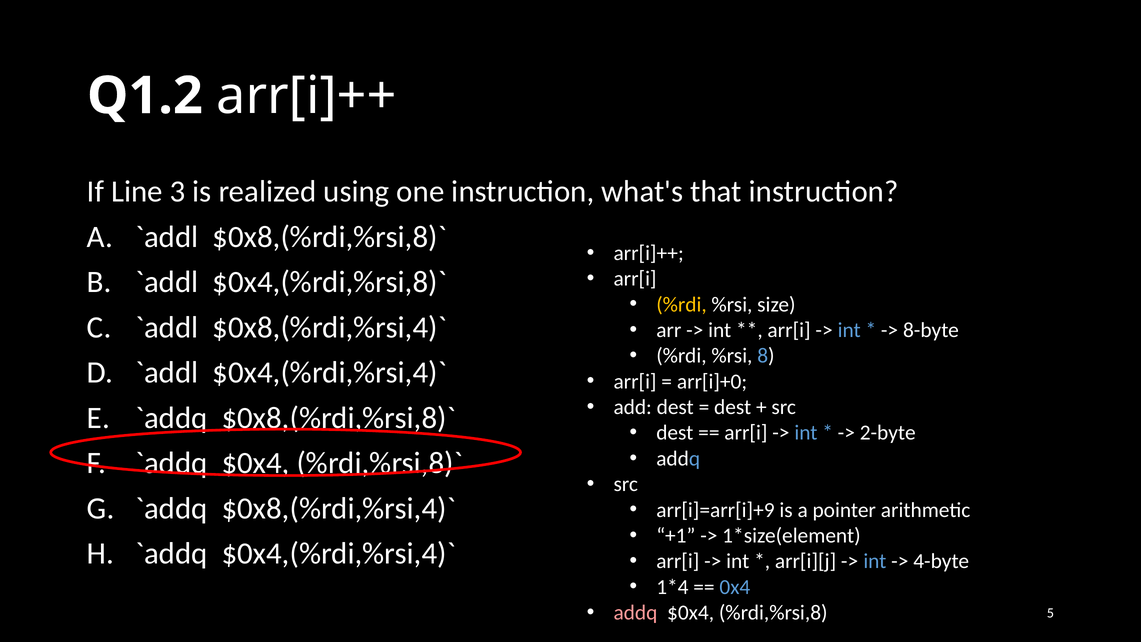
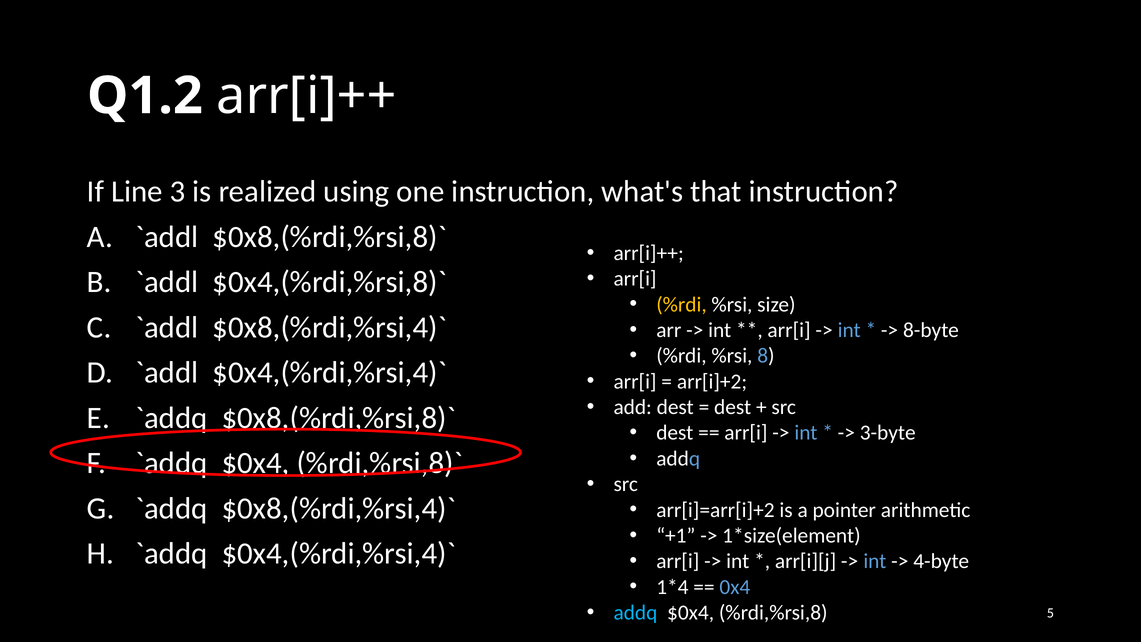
arr[i]+0: arr[i]+0 -> arr[i]+2 (712, 381)
2-byte: 2-byte -> 3-byte (888, 433)
arr[i]=arr[i]+9: arr[i]=arr[i]+9 -> arr[i]=arr[i]+2 (715, 510)
addq colour: pink -> light blue (635, 613)
